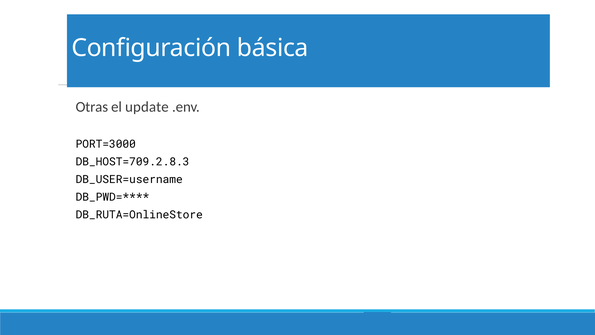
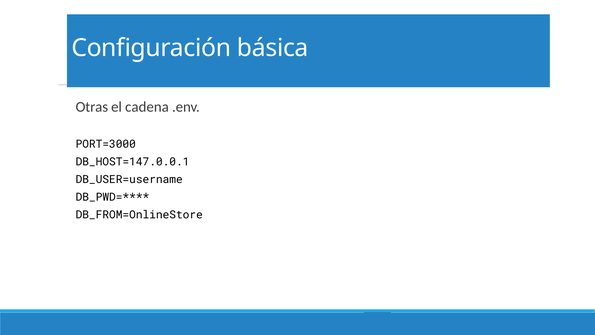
update: update -> cadena (147, 107)
DB_HOST=709.2.8.3: DB_HOST=709.2.8.3 -> DB_HOST=147.0.0.1 (132, 162)
DB_RUTA=OnlineStore: DB_RUTA=OnlineStore -> DB_FROM=OnlineStore (139, 215)
